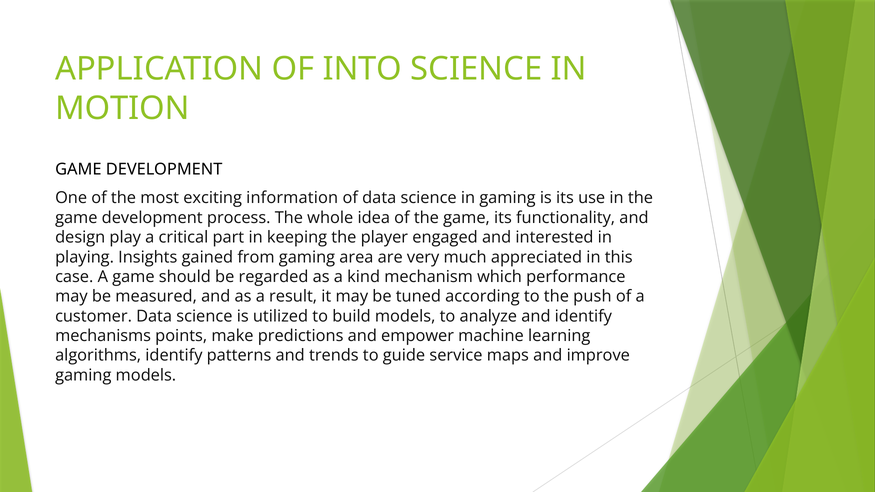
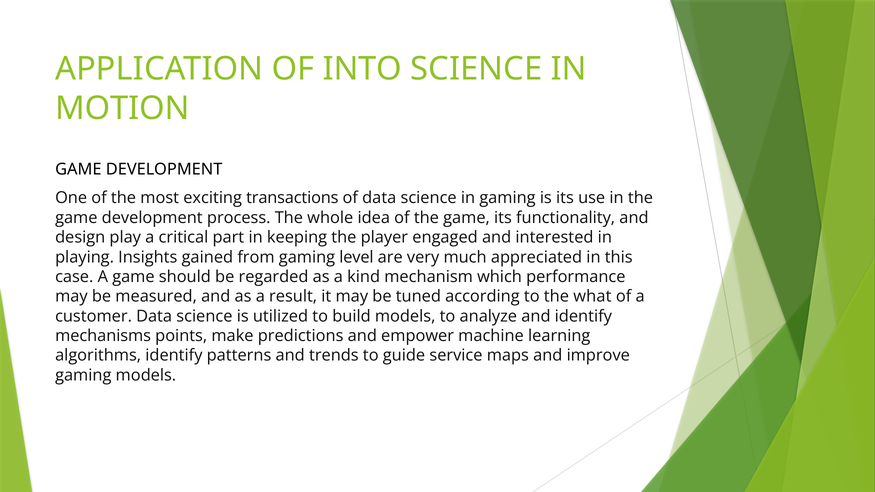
information: information -> transactions (292, 198)
area: area -> level (356, 257)
push: push -> what (592, 297)
